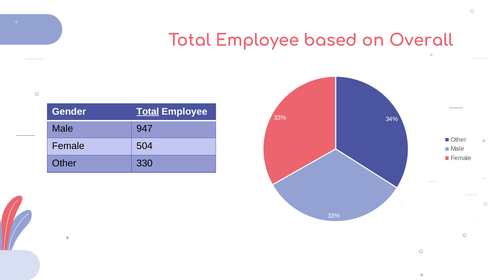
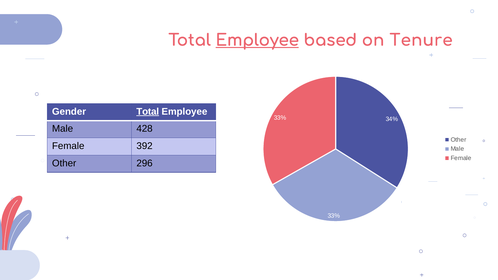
Employee underline: none -> present (257, 40)
Overall: Overall -> Tenure (421, 40)
947: 947 -> 428 (145, 129)
504: 504 -> 392 (145, 146)
330: 330 -> 296 (145, 163)
